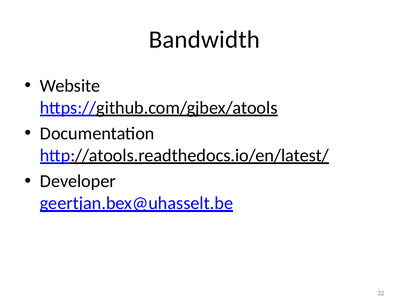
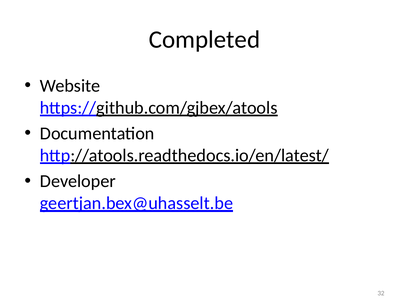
Bandwidth: Bandwidth -> Completed (204, 40)
